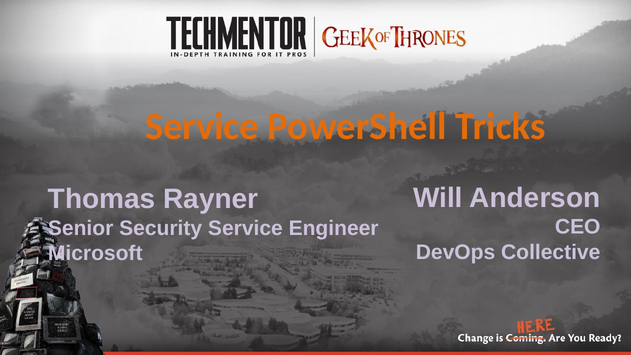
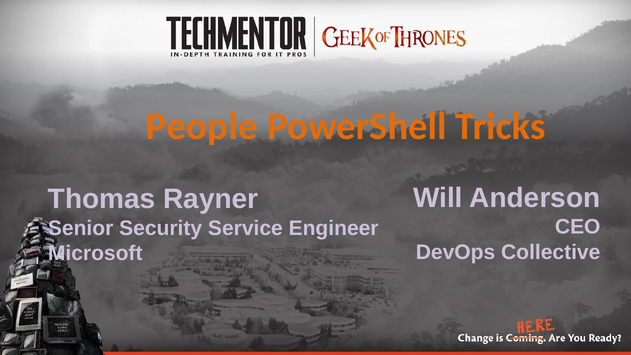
Service: Service -> People (202, 126)
